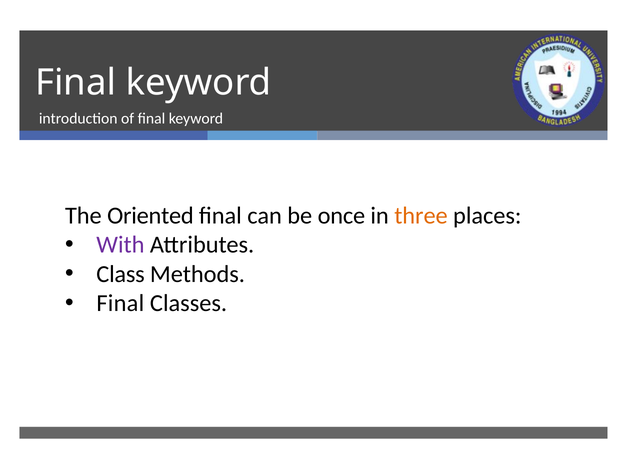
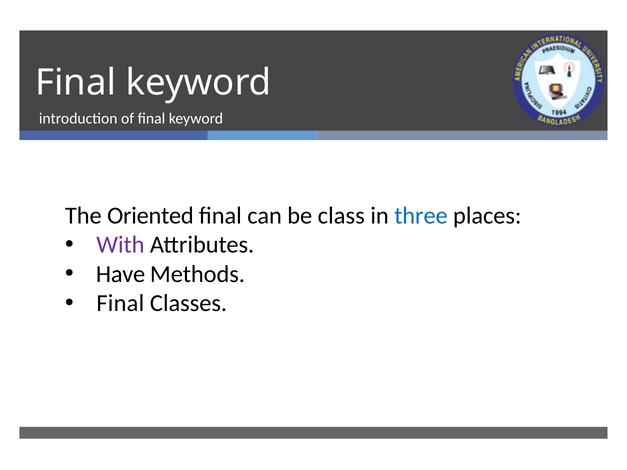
once: once -> class (341, 216)
three colour: orange -> blue (421, 216)
Class: Class -> Have (121, 274)
